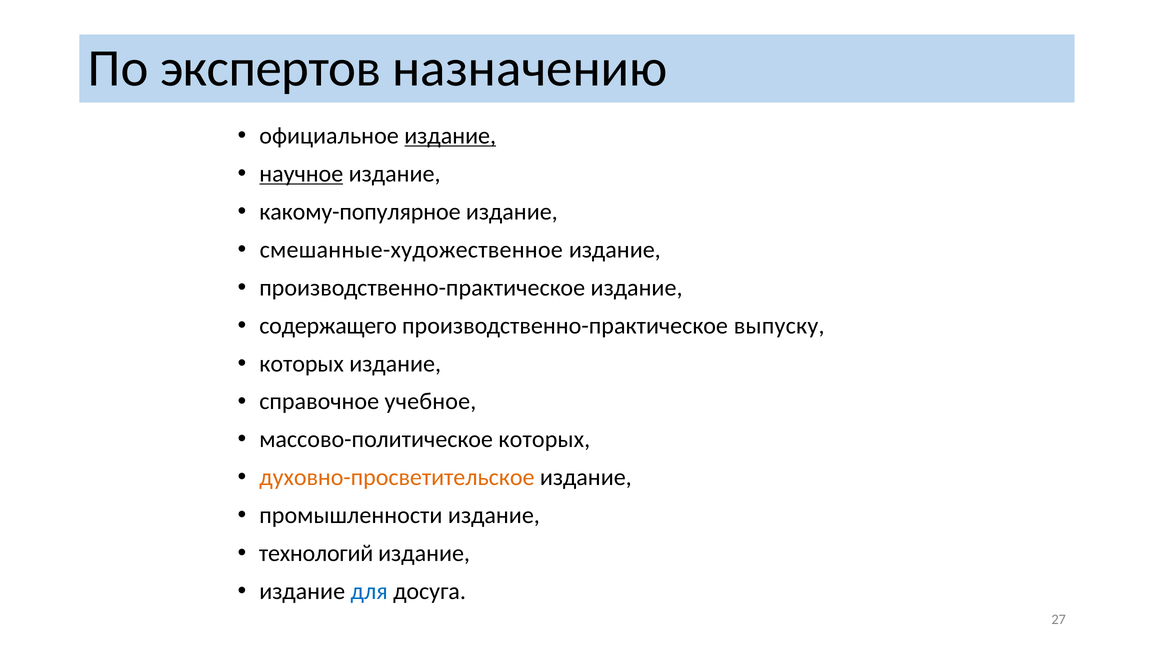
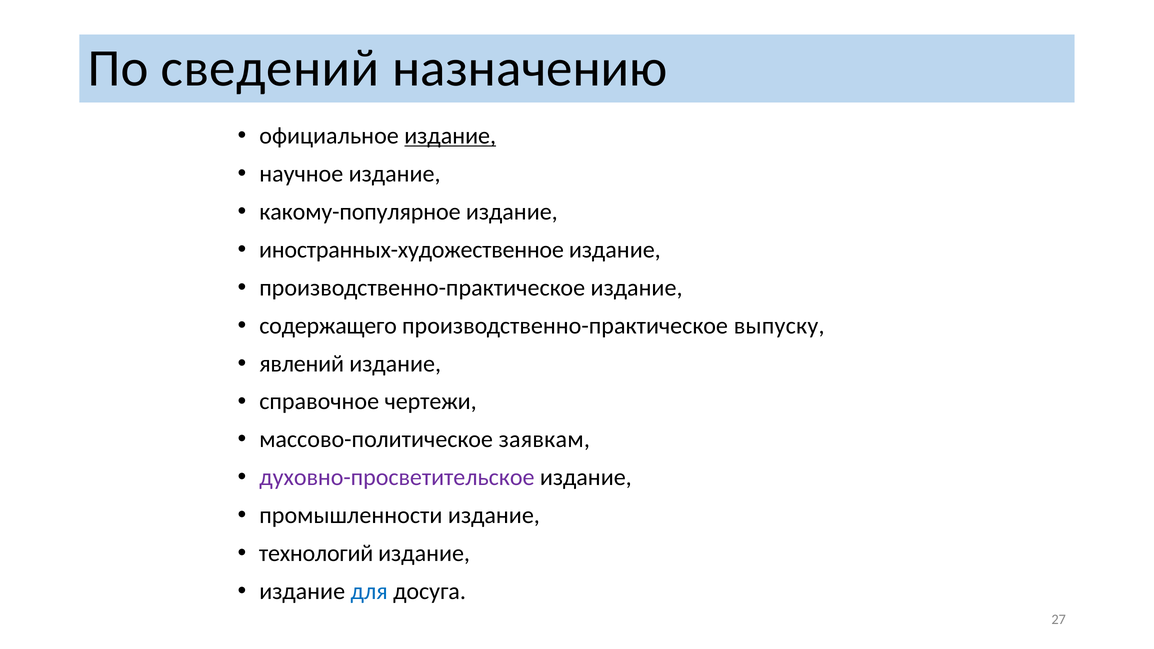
экспертов: экспертов -> сведений (270, 68)
научное underline: present -> none (301, 174)
смешанные-художественное: смешанные-художественное -> иностранных-художественное (411, 250)
которых: которых -> явлений (302, 364)
учебное: учебное -> чертежи (431, 402)
массово-политическое которых: которых -> заявкам (544, 440)
духовно-просветительское colour: orange -> purple (397, 478)
